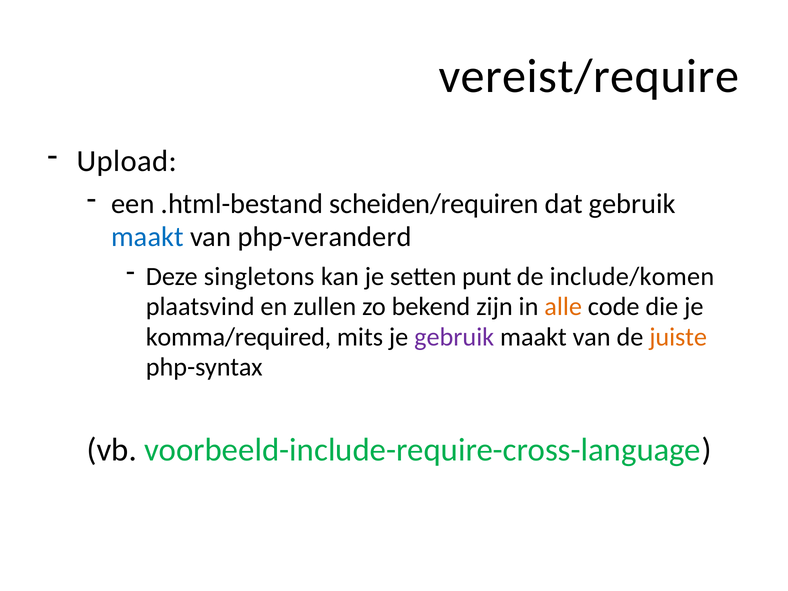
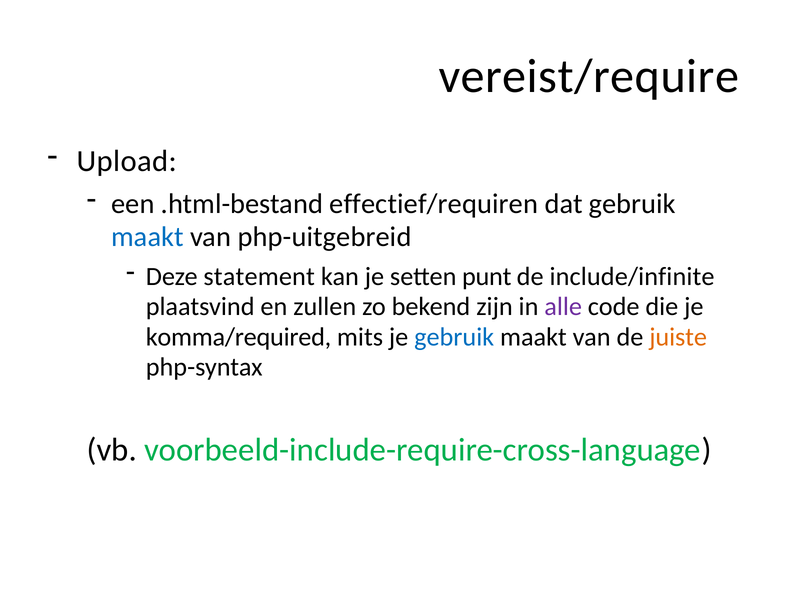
scheiden/requiren: scheiden/requiren -> effectief/requiren (434, 204)
php-veranderd: php-veranderd -> php-uitgebreid (325, 237)
singletons: singletons -> statement (259, 276)
include/komen: include/komen -> include/infinite (632, 276)
alle colour: orange -> purple (563, 307)
gebruik colour: purple -> blue (454, 337)
